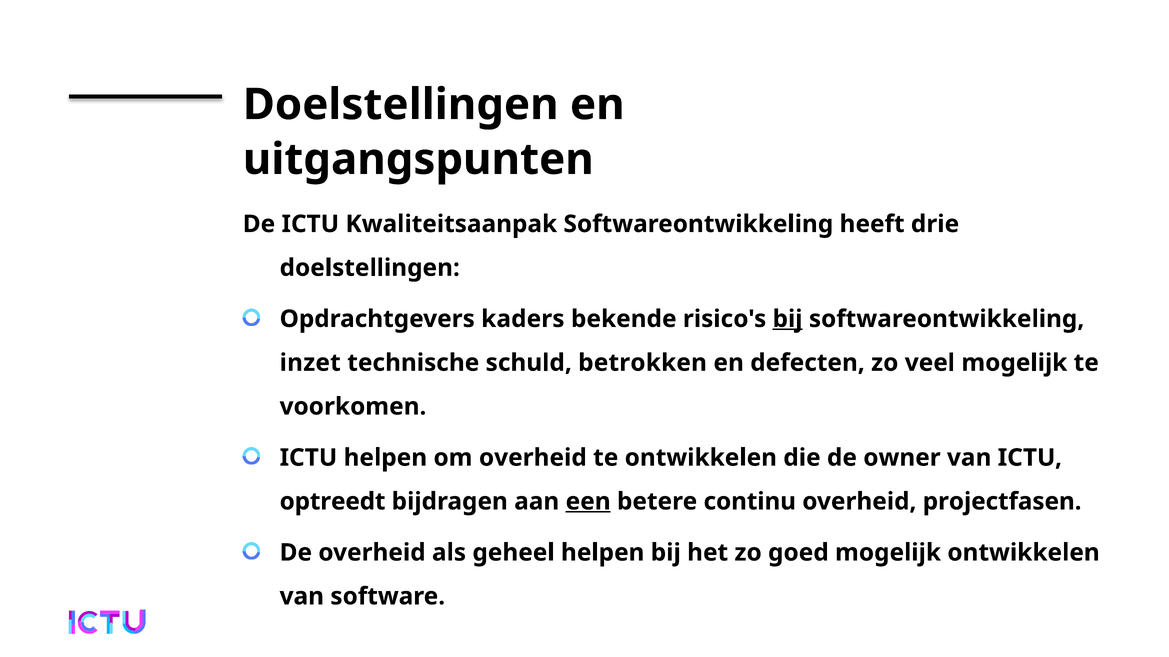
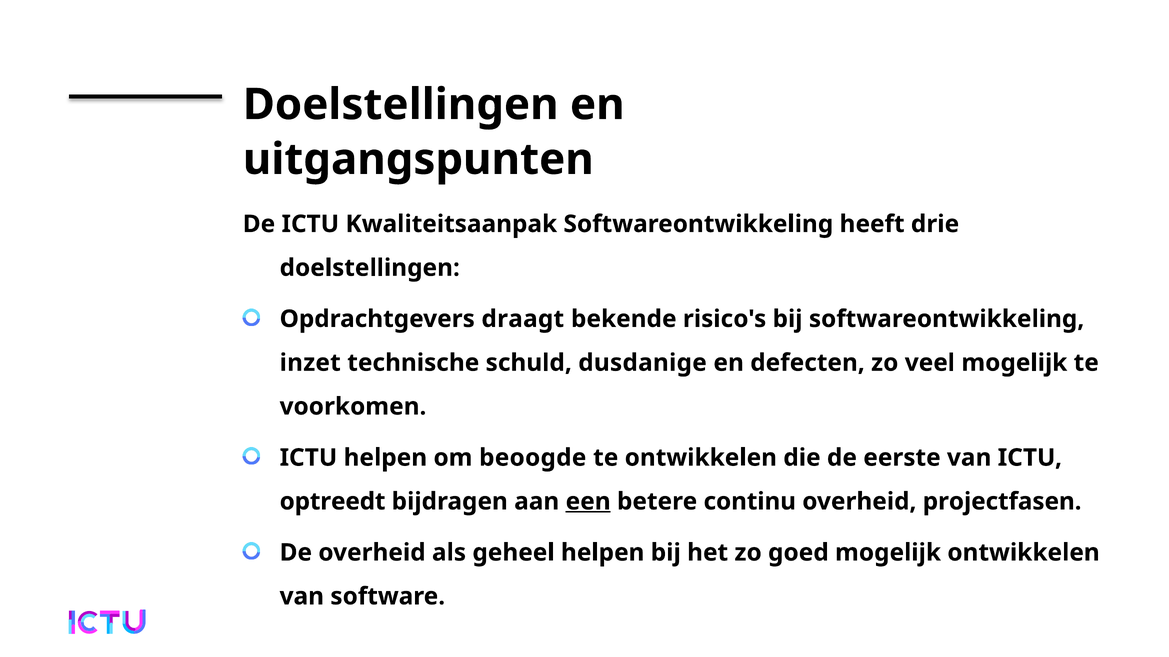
kaders: kaders -> draagt (523, 319)
bij underline: present -> none (788, 319)
betrokken: betrokken -> dusdanige (643, 363)
om overheid: overheid -> beoogde (533, 458)
owner: owner -> eerste (902, 458)
